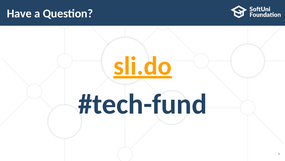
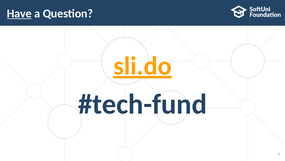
Have underline: none -> present (19, 14)
